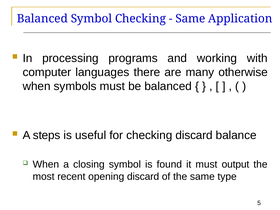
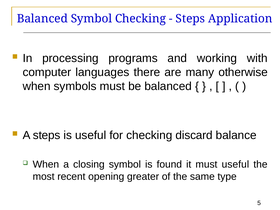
Same: Same -> Steps (190, 19)
must output: output -> useful (235, 164)
opening discard: discard -> greater (143, 177)
